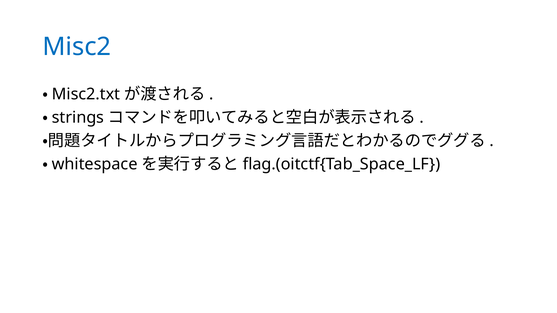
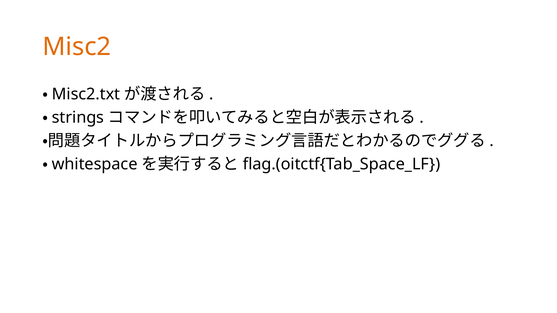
Misc2 colour: blue -> orange (77, 47)
